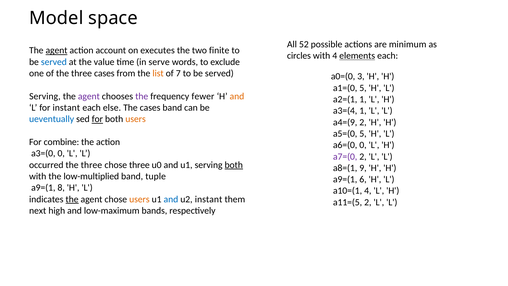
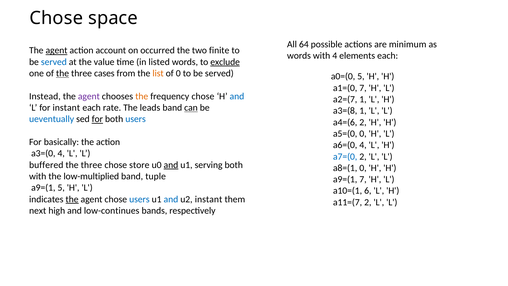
Model: Model -> Chose (56, 18)
52: 52 -> 64 (304, 44)
executes: executes -> occurred (158, 50)
circles: circles -> words (299, 56)
elements underline: present -> none (357, 56)
serve: serve -> listed (159, 62)
exclude underline: none -> present (225, 62)
the underline: none -> present (63, 73)
of 7: 7 -> 0 (178, 73)
a0=(0 3: 3 -> 5 (361, 76)
a1=(0 5: 5 -> 7 (363, 88)
Serving: Serving -> Instead (45, 96)
the colour: purple -> orange (142, 96)
frequency fewer: fewer -> chose (203, 96)
and colour: orange -> blue (237, 96)
a2=(1: a2=(1 -> a2=(7 (345, 99)
else: else -> rate (112, 108)
The cases: cases -> leads (150, 108)
can underline: none -> present (191, 108)
a3=(4: a3=(4 -> a3=(8 (345, 111)
users colour: orange -> blue (136, 119)
a4=(9: a4=(9 -> a4=(6 (345, 122)
a5=(0 5: 5 -> 0 (363, 134)
combine: combine -> basically (61, 142)
a6=(0 0: 0 -> 4 (363, 145)
a3=(0 0: 0 -> 4 (61, 153)
a7=(0 colour: purple -> blue (345, 156)
occurred: occurred -> buffered (46, 165)
chose three: three -> store (139, 165)
and underline: none -> present (171, 165)
both underline: present -> none (234, 165)
a8=(1 9: 9 -> 0 (363, 168)
a9=(1 6: 6 -> 7 (363, 179)
a9=(1 8: 8 -> 5 (61, 188)
a10=(1 4: 4 -> 6 (368, 191)
users colour: orange -> blue (139, 199)
a11=(5: a11=(5 -> a11=(7 (348, 202)
low-maximum: low-maximum -> low-continues (112, 210)
